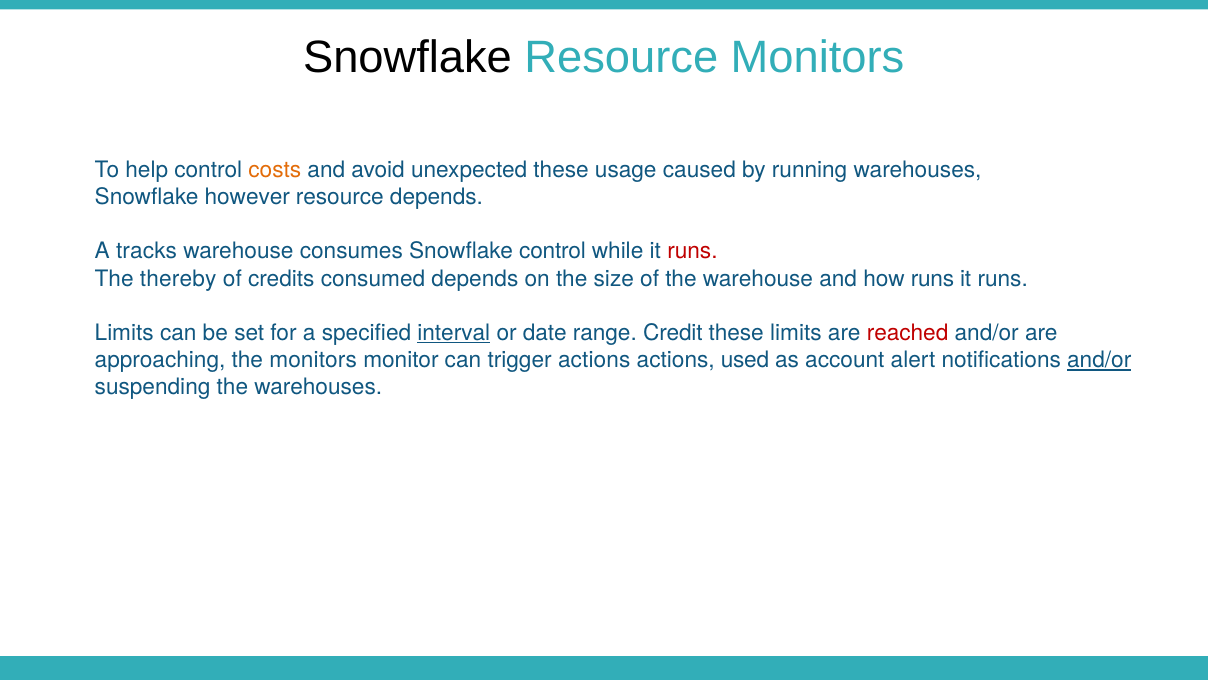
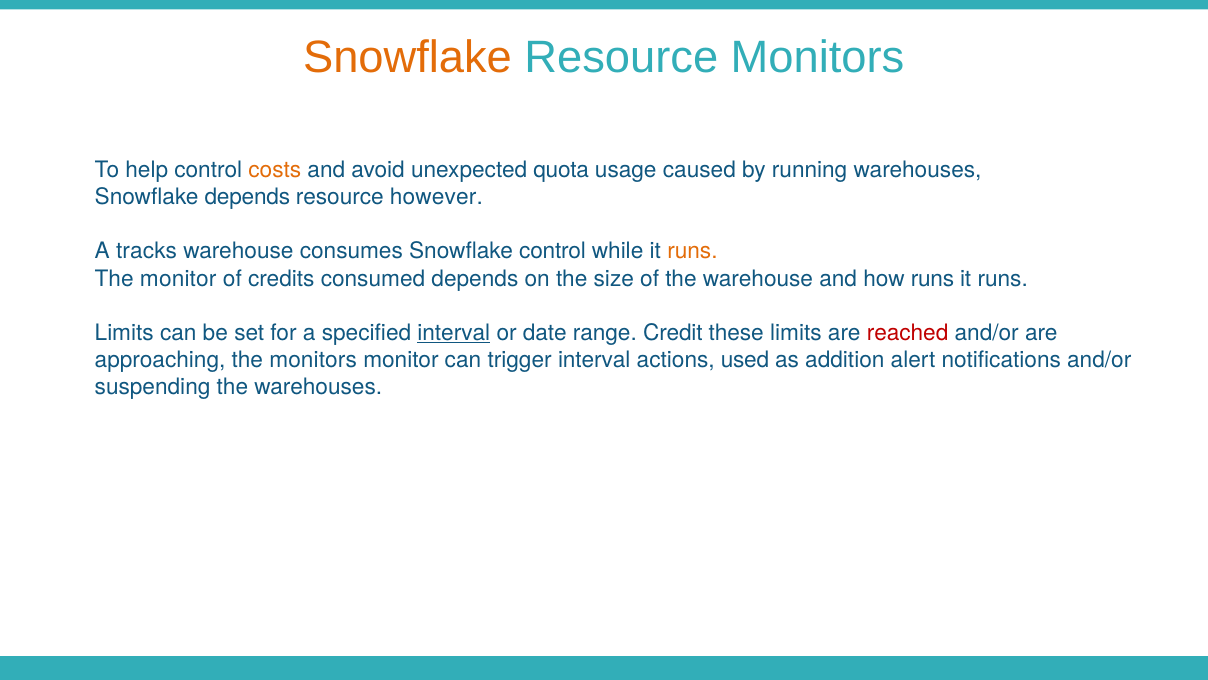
Snowflake colour: black -> orange (408, 57)
unexpected these: these -> quota (561, 170)
Snowflake however: however -> depends (247, 197)
resource depends: depends -> however (436, 197)
runs colour: red -> orange (692, 251)
The thereby: thereby -> monitor (178, 278)
trigger actions: actions -> interval (594, 360)
account: account -> addition (845, 360)
and/or underline: present -> none (1099, 360)
